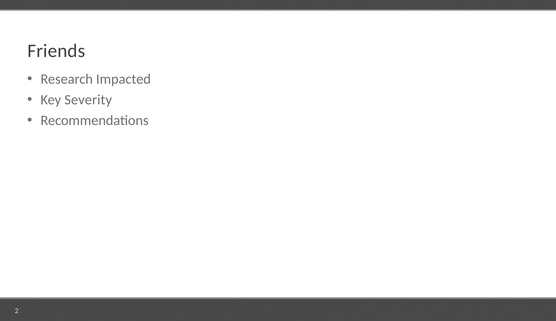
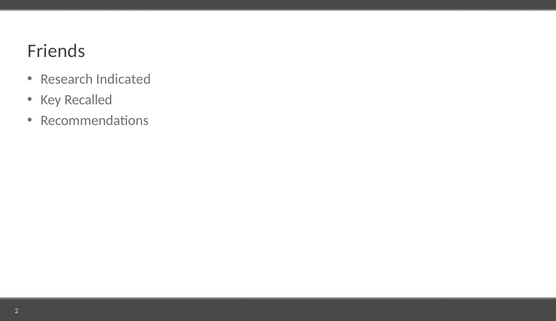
Impacted: Impacted -> Indicated (123, 79)
Severity: Severity -> Recalled (88, 100)
